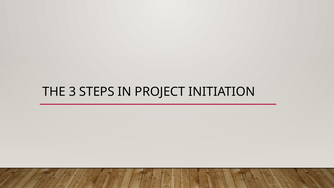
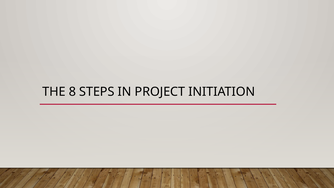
3: 3 -> 8 (72, 92)
